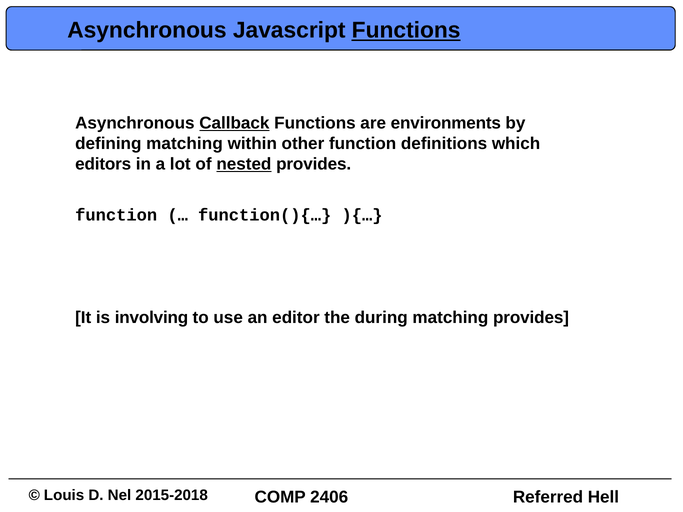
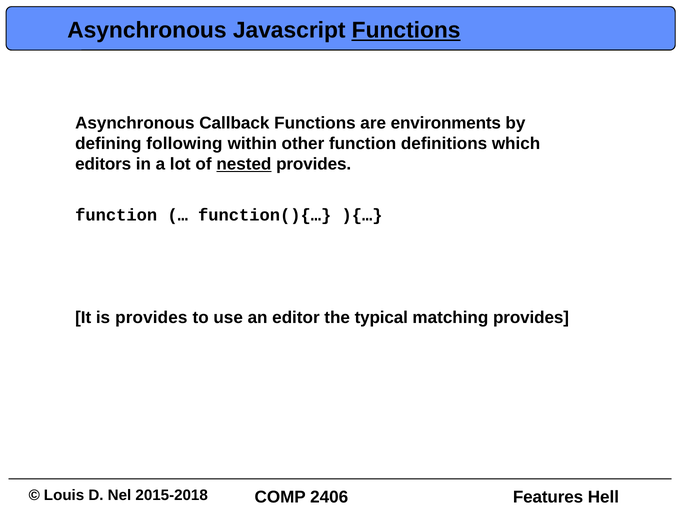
Callback underline: present -> none (234, 123)
defining matching: matching -> following (184, 144)
is involving: involving -> provides (151, 318)
during: during -> typical (381, 318)
Referred: Referred -> Features (548, 497)
